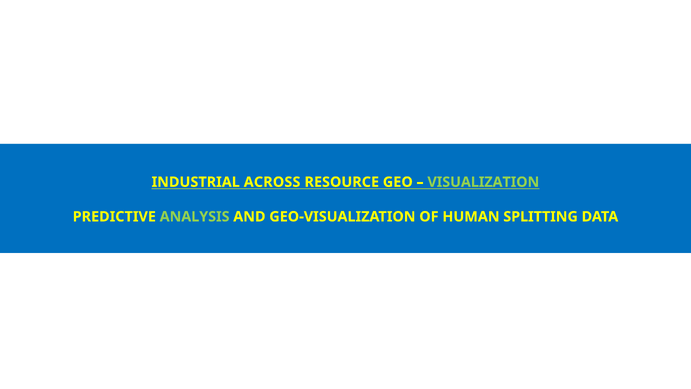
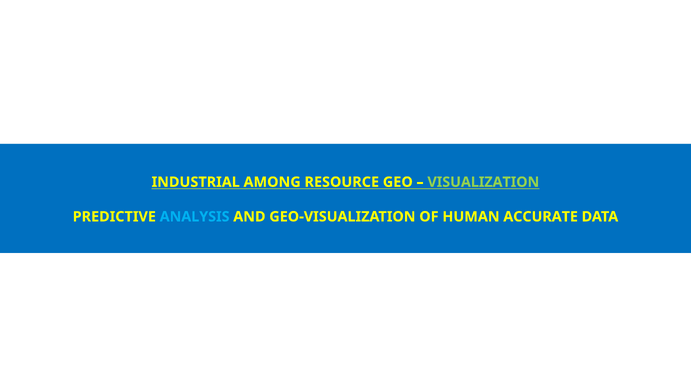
ACROSS: ACROSS -> AMONG (272, 182)
ANALYSIS colour: light green -> light blue (195, 217)
SPLITTING: SPLITTING -> ACCURATE (541, 217)
